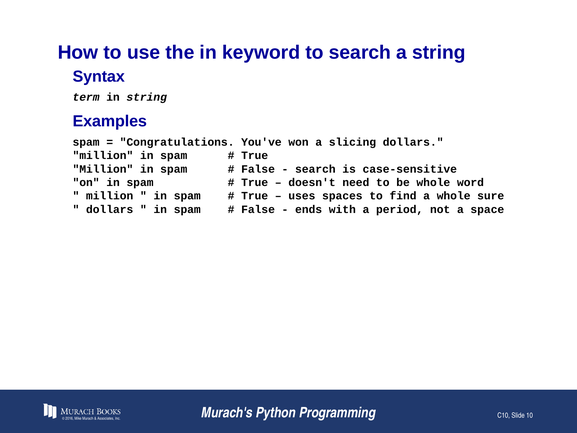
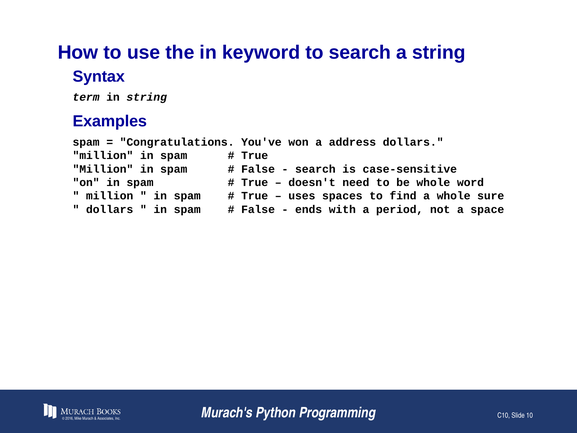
slicing: slicing -> address (352, 142)
